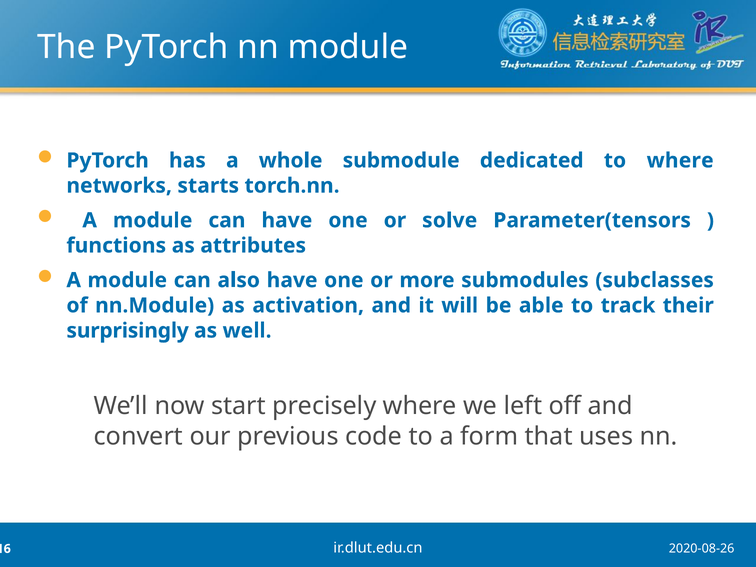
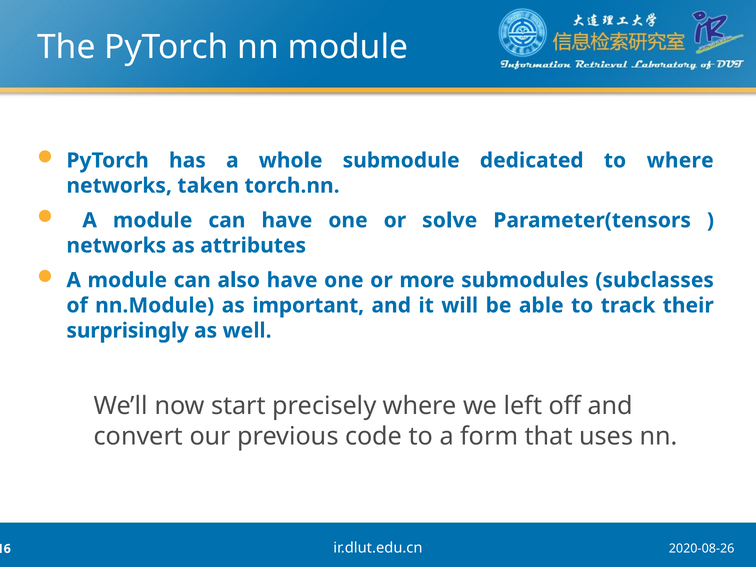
starts: starts -> taken (208, 186)
functions: functions -> networks (116, 246)
activation: activation -> important (308, 305)
